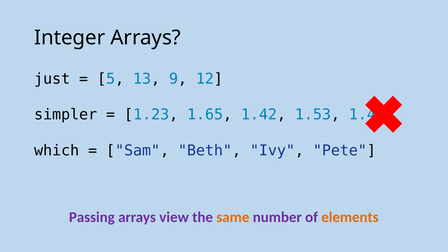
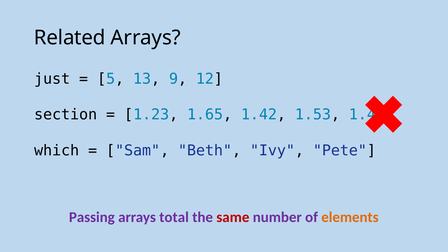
Integer: Integer -> Related (70, 38)
simpler: simpler -> section (66, 115)
view: view -> total (174, 217)
same colour: orange -> red (233, 217)
